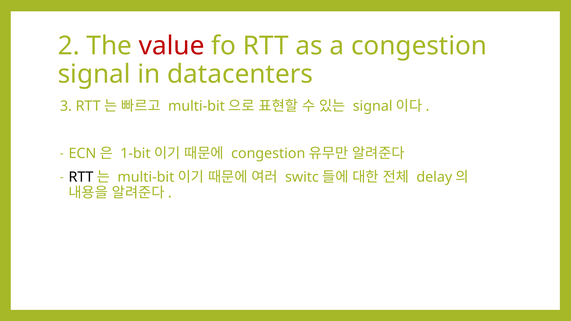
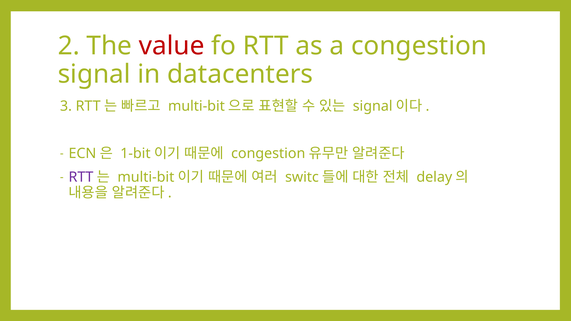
RTT colour: black -> purple (81, 177)
